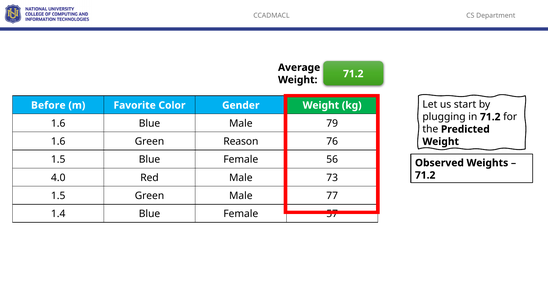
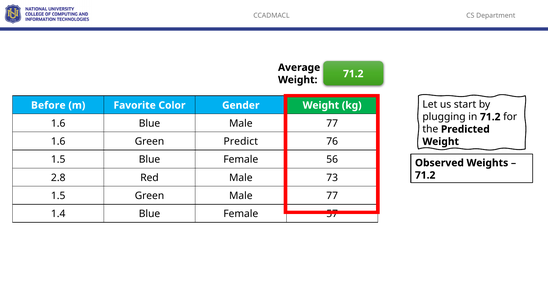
Blue Male 79: 79 -> 77 (332, 124)
Reason: Reason -> Predict (241, 142)
4.0: 4.0 -> 2.8 (58, 178)
